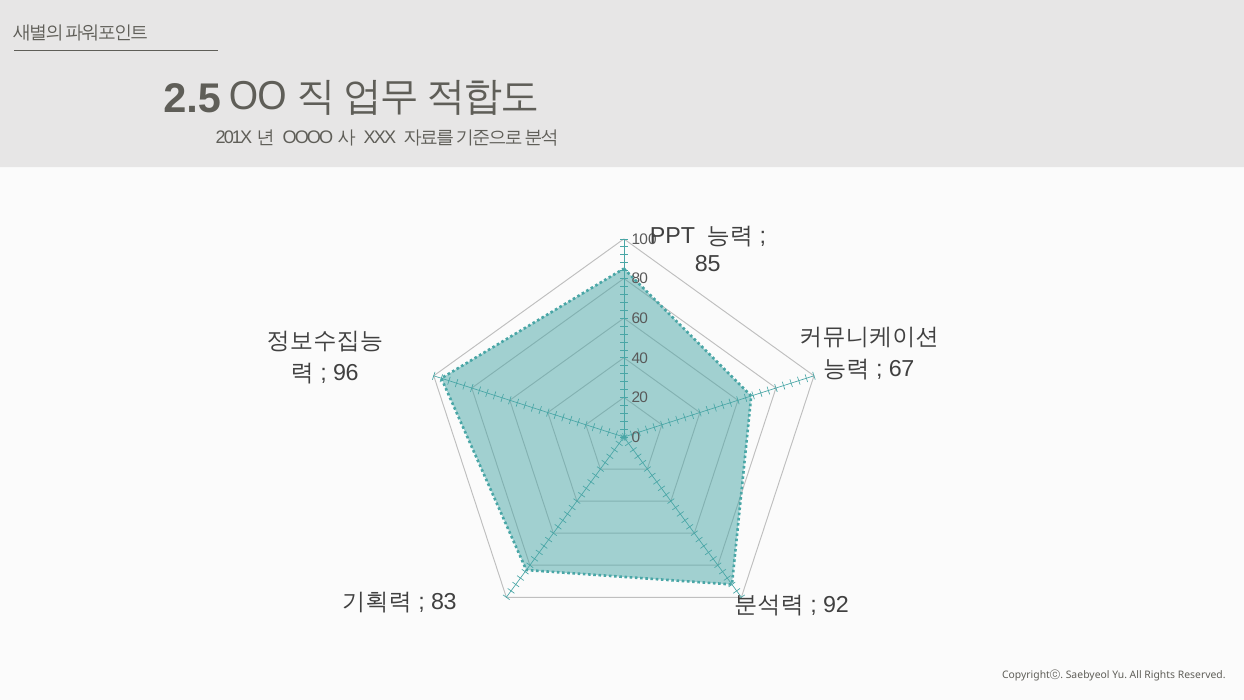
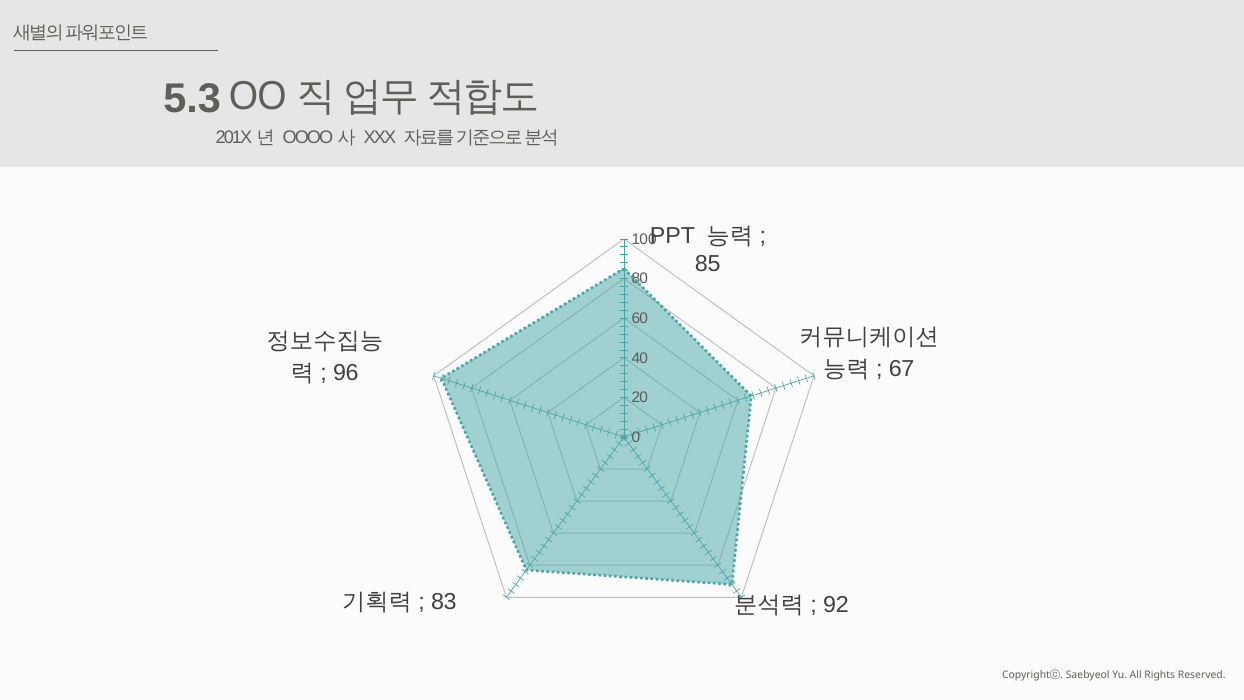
2.5: 2.5 -> 5.3 (192, 99)
